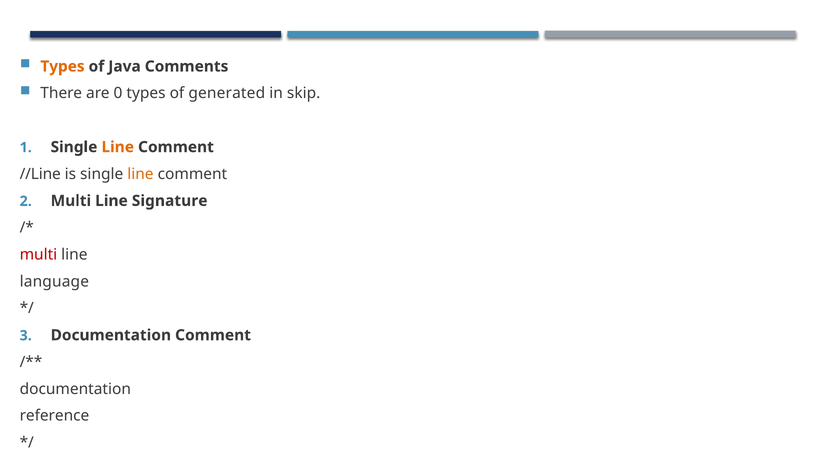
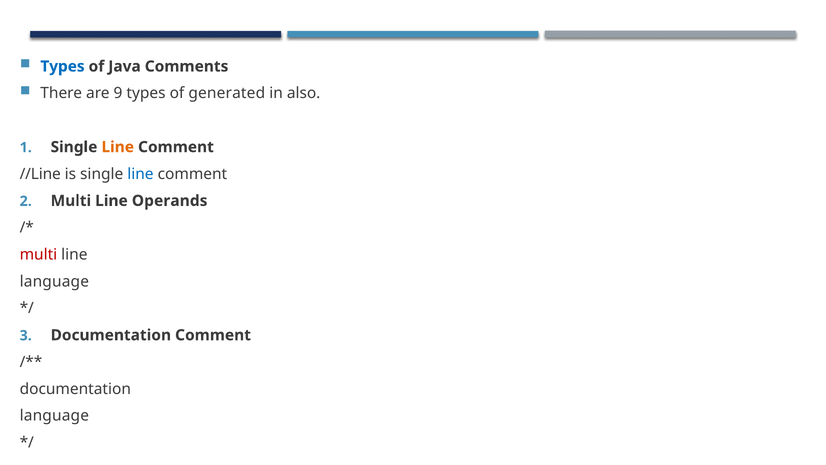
Types colour: orange -> blue (62, 66)
0: 0 -> 9 (118, 93)
skip: skip -> also (304, 93)
line colour: orange -> blue (140, 174)
Signature: Signature -> Operands (170, 201)
reference: reference -> language (54, 415)
